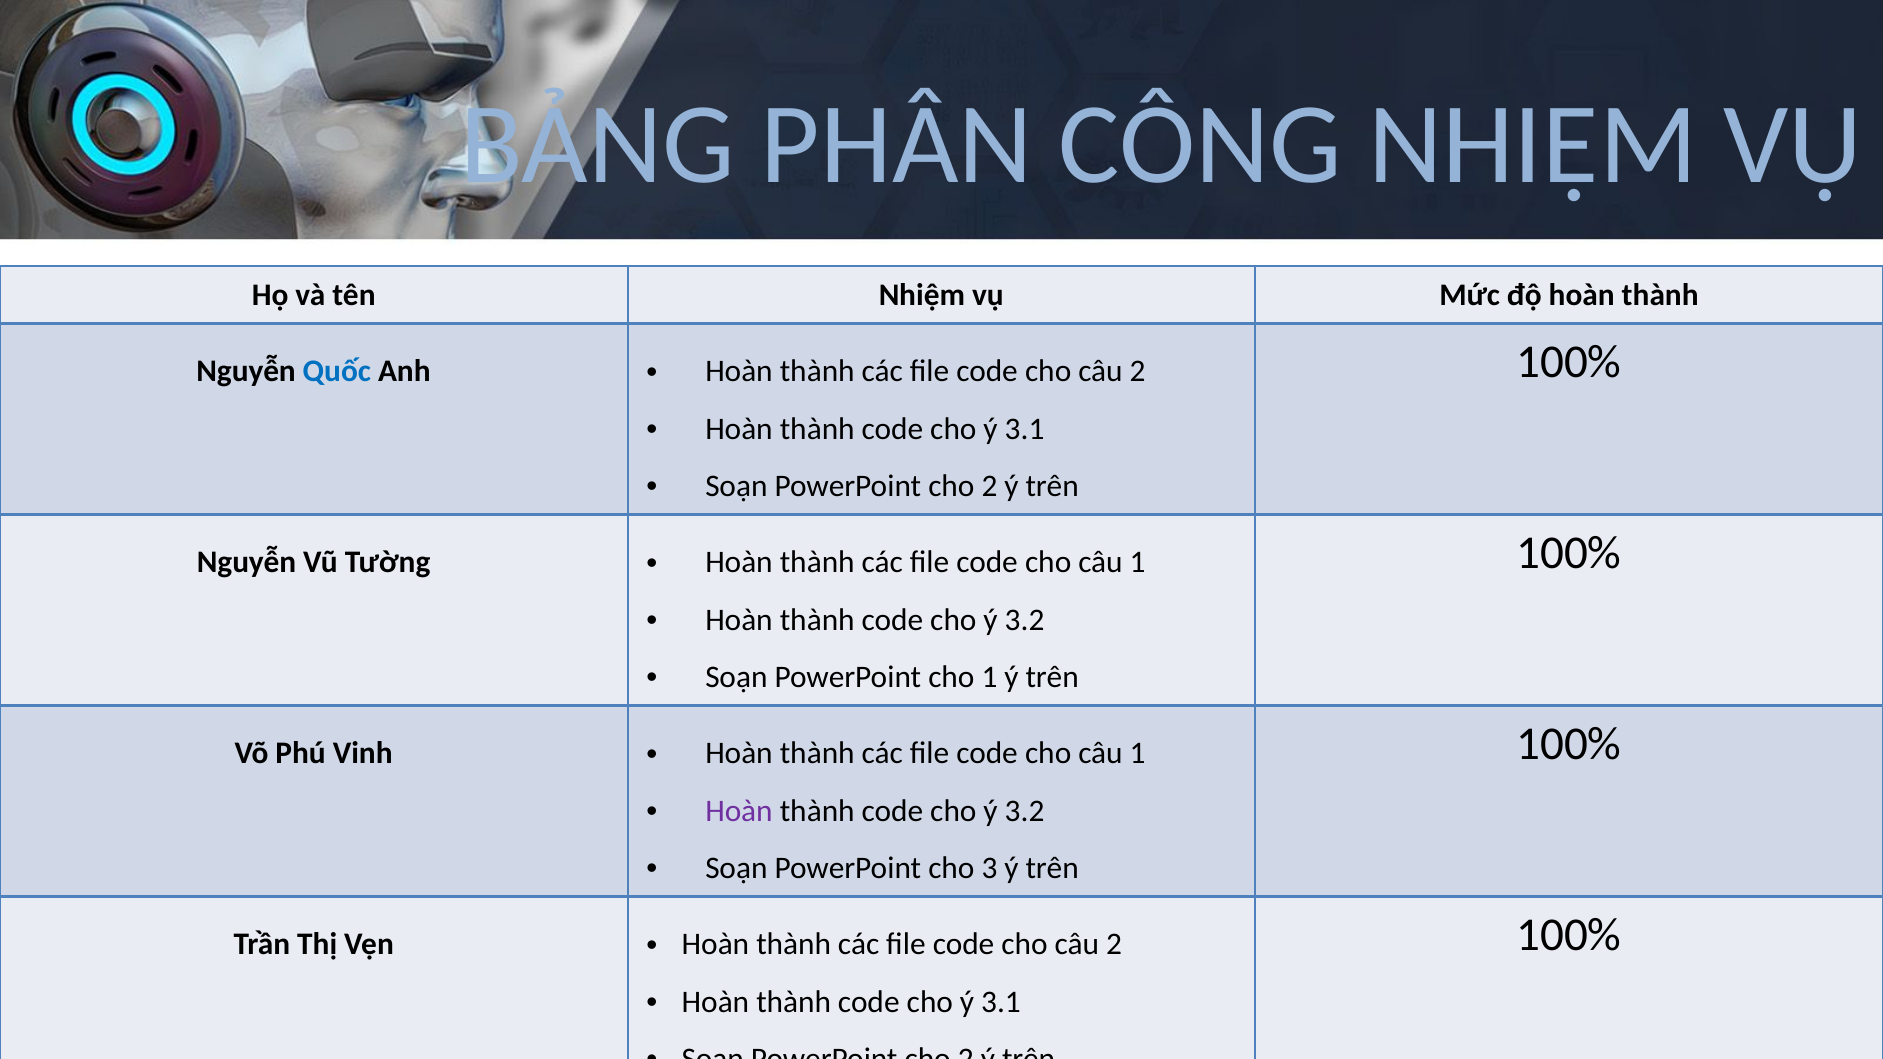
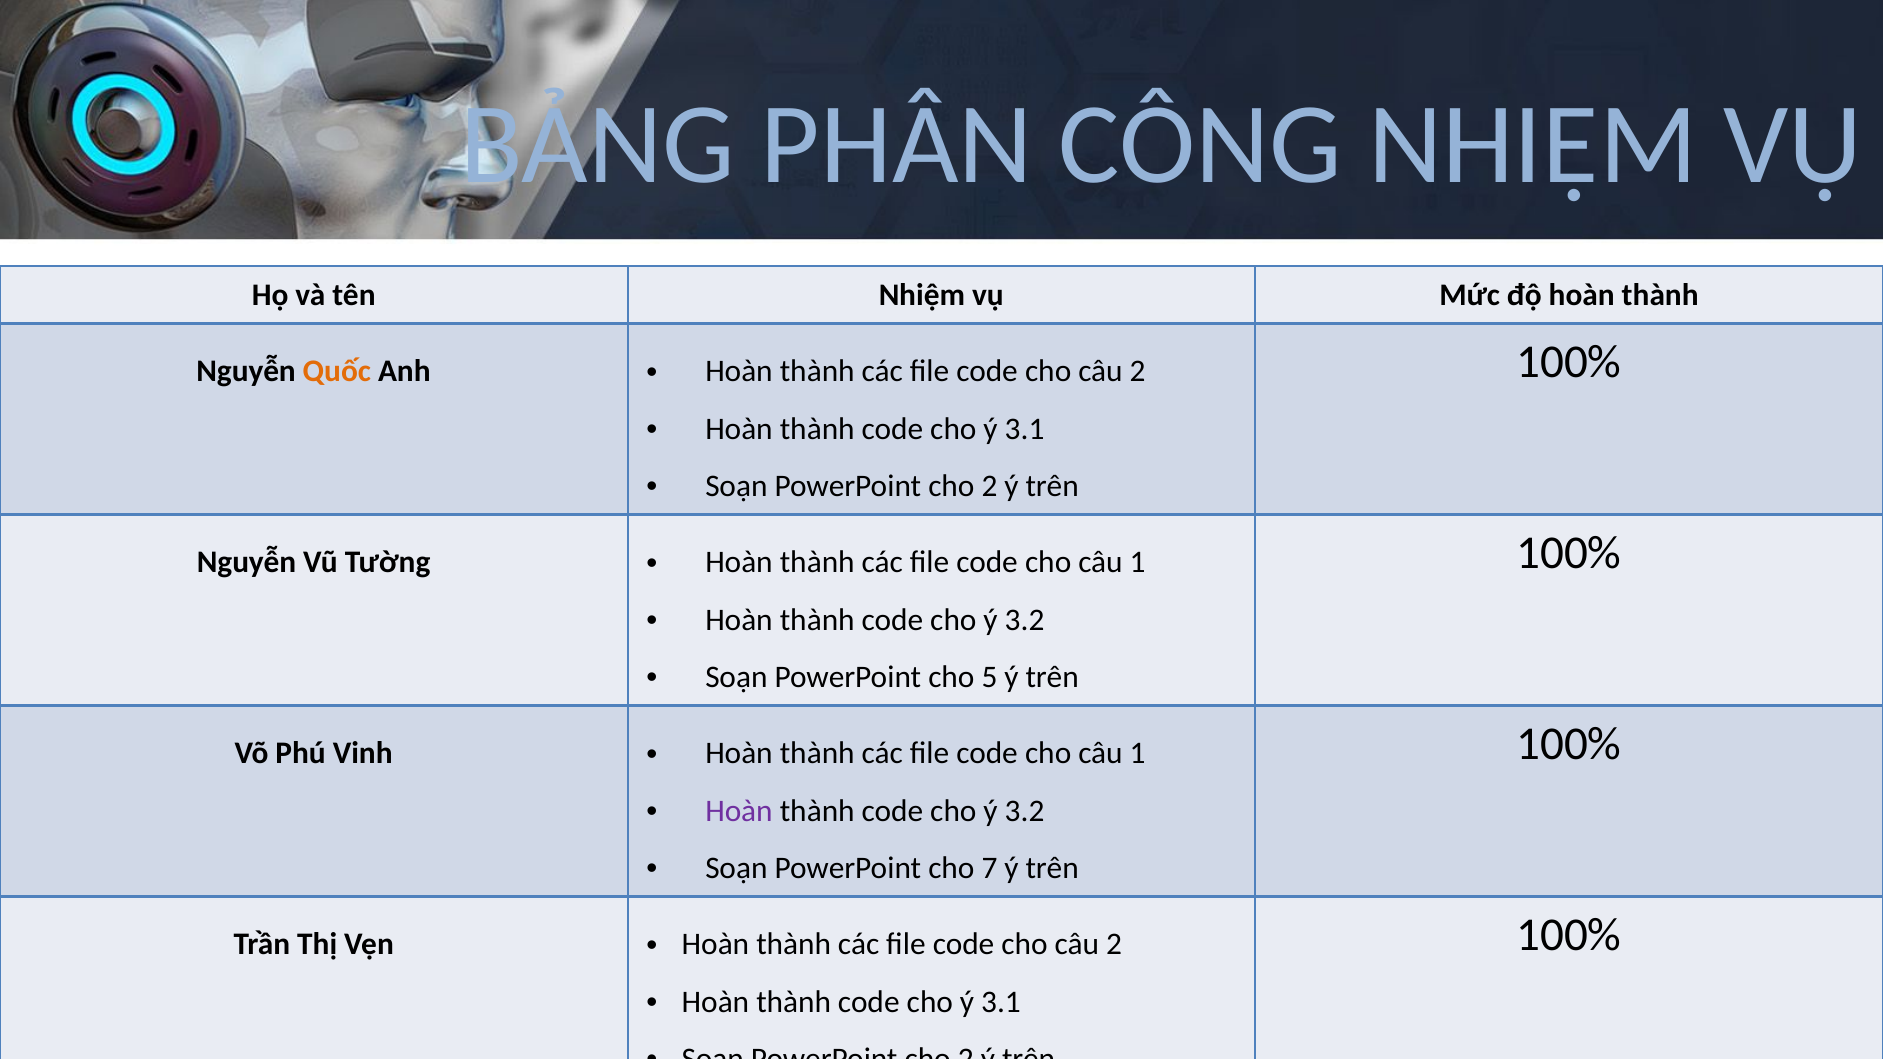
Quốc colour: blue -> orange (337, 372)
cho 1: 1 -> 5 (989, 677)
3: 3 -> 7 (989, 868)
